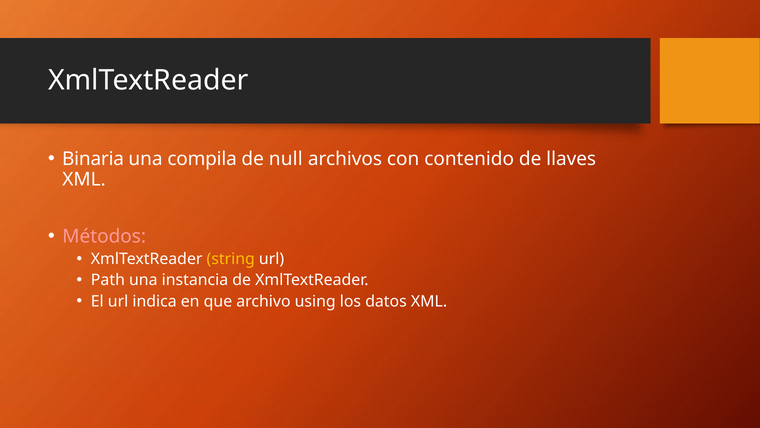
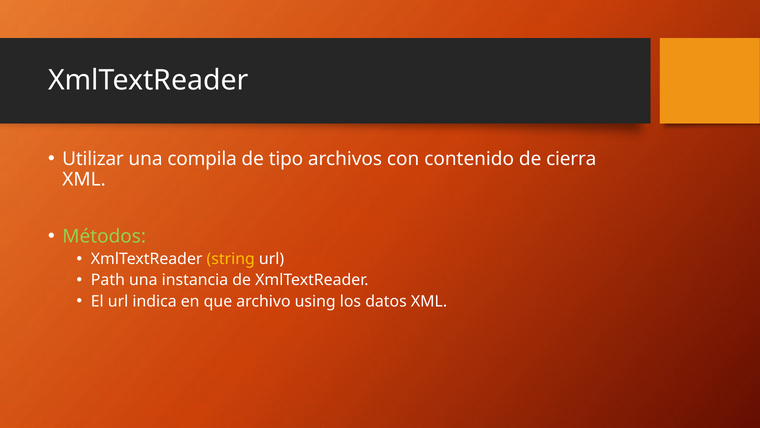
Binaria: Binaria -> Utilizar (93, 159)
null: null -> tipo (286, 159)
llaves: llaves -> cierra (571, 159)
Métodos colour: pink -> light green (104, 236)
